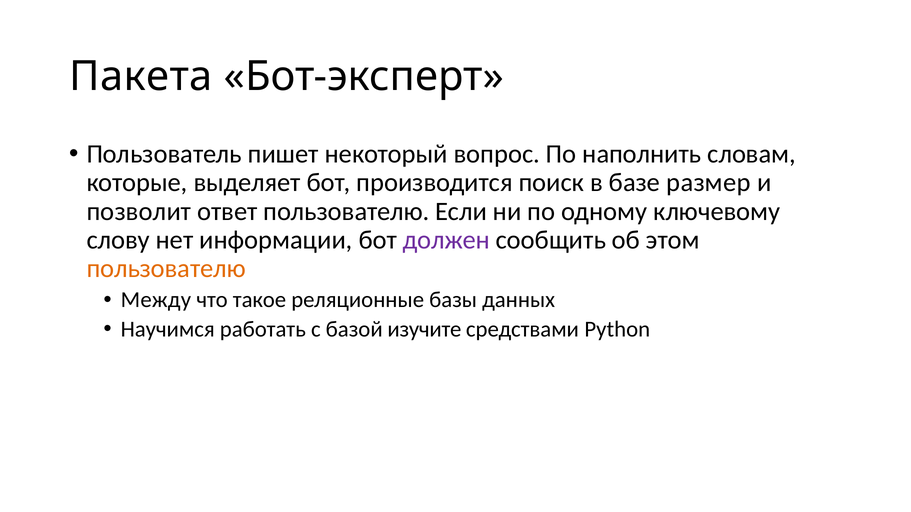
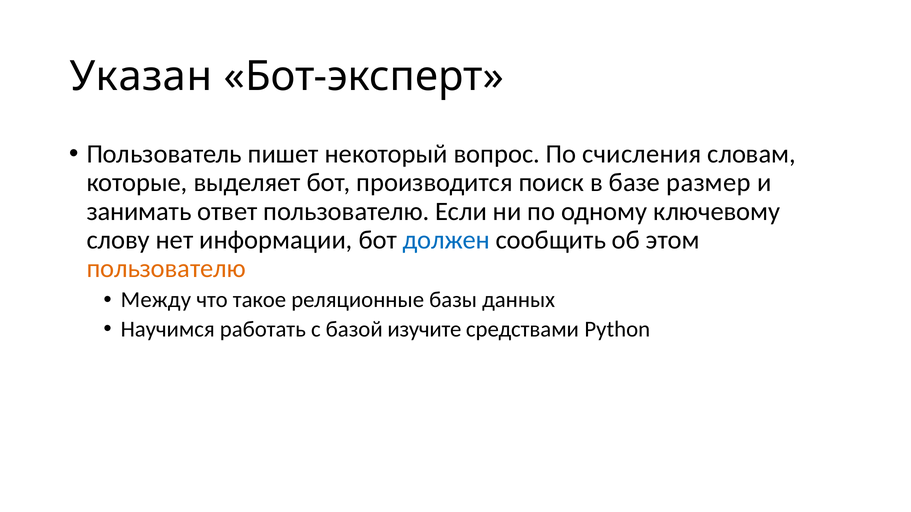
Пакета: Пакета -> Указан (141, 77)
наполнить: наполнить -> счисления (642, 154)
позволит: позволит -> занимать (139, 211)
должен colour: purple -> blue (446, 240)
